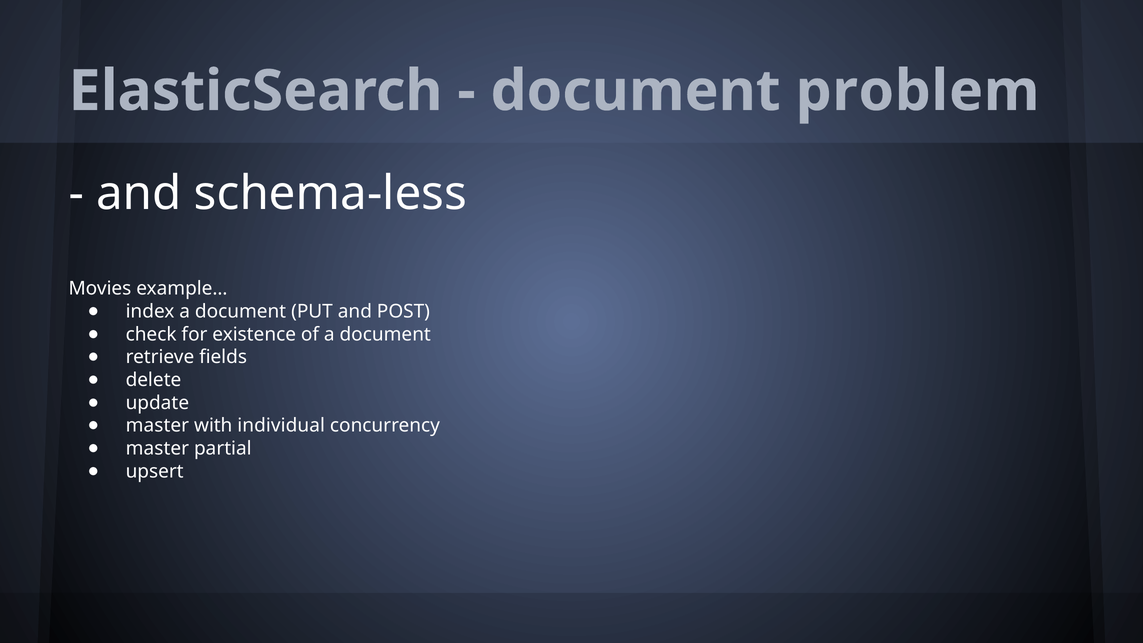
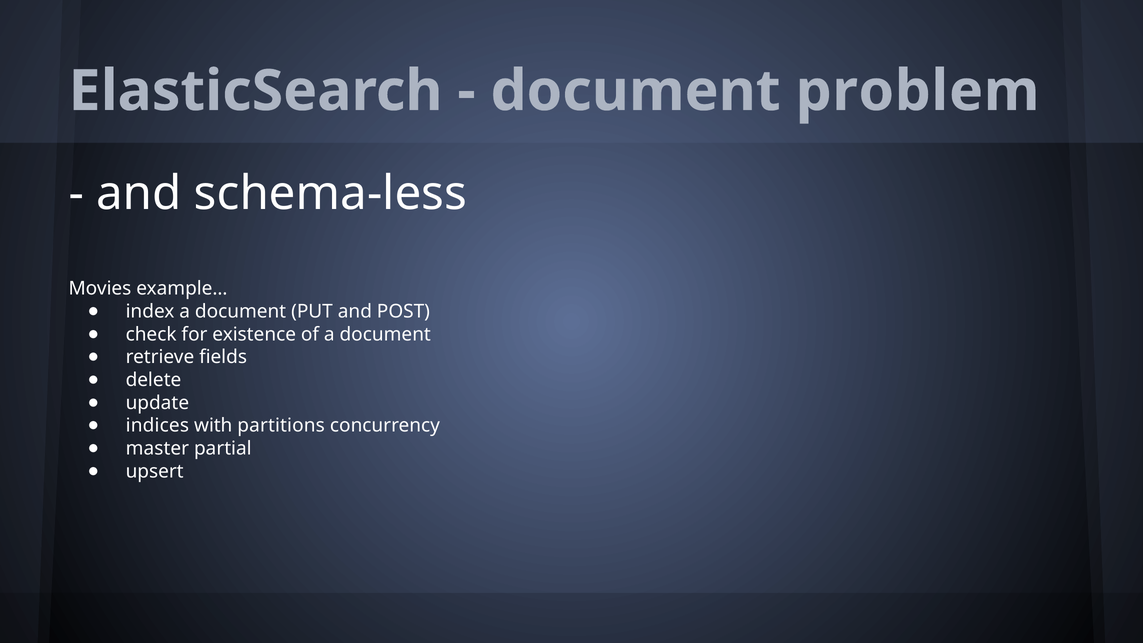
master: master -> indices (157, 426)
individual: individual -> partitions (281, 426)
